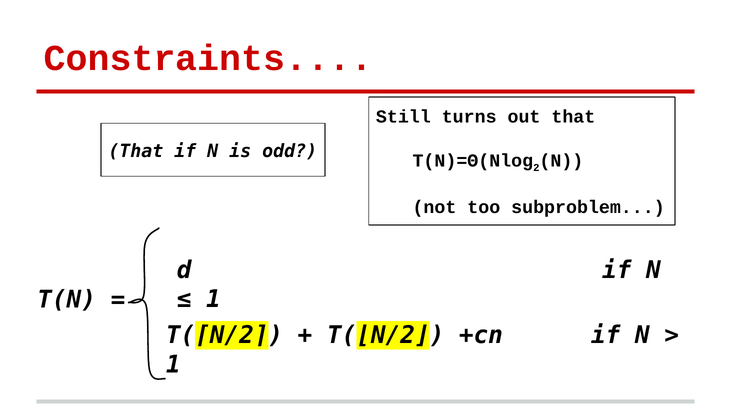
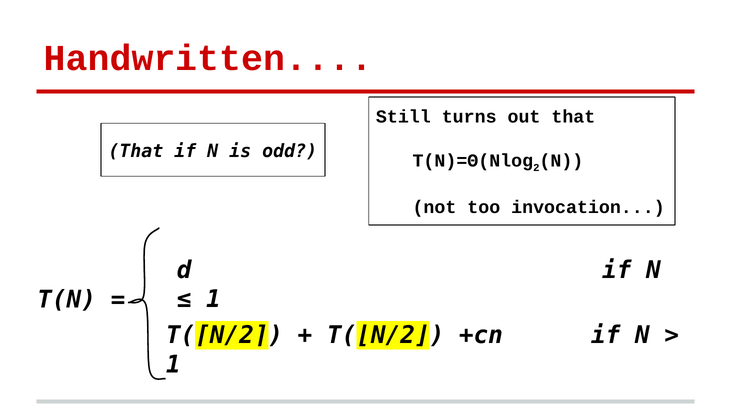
Constraints: Constraints -> Handwritten (208, 58)
subproblem: subproblem -> invocation (588, 207)
